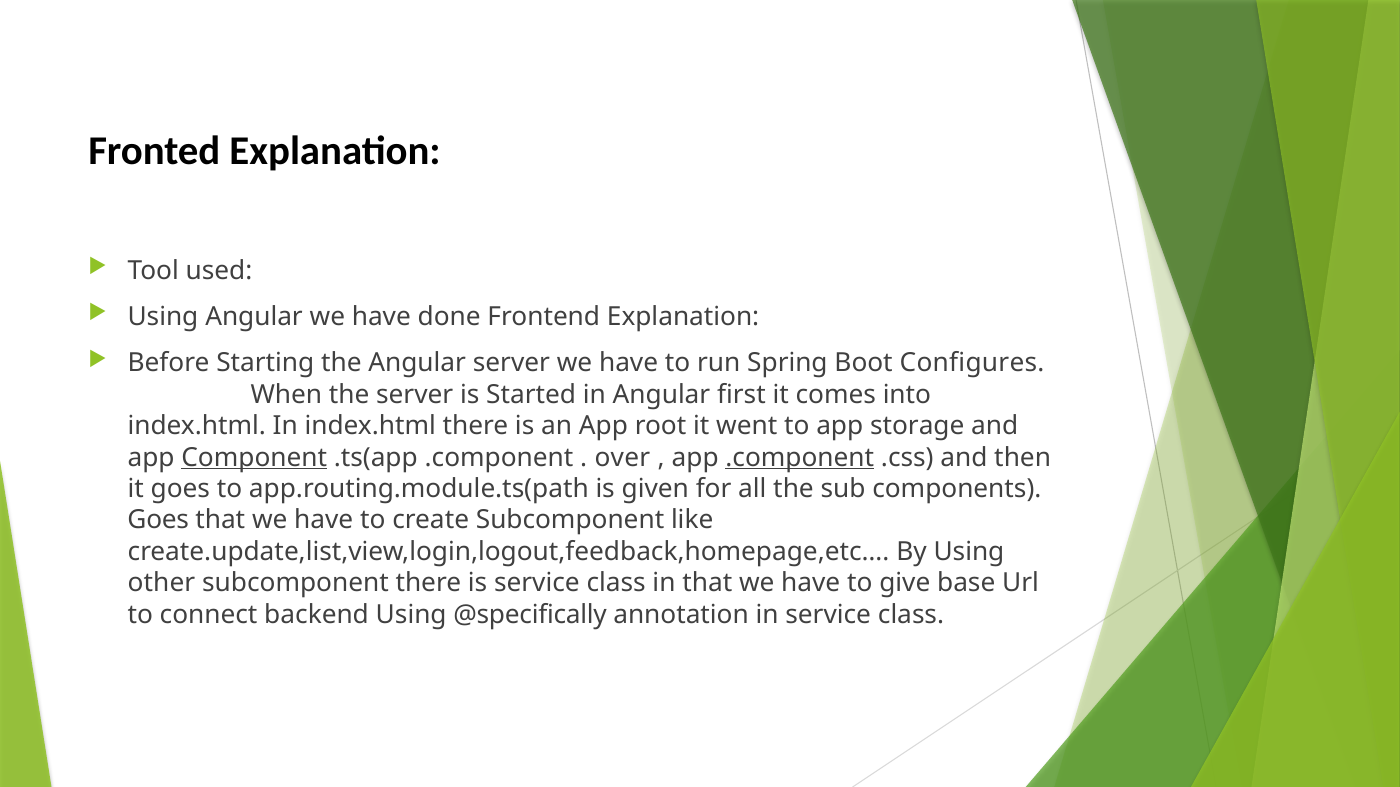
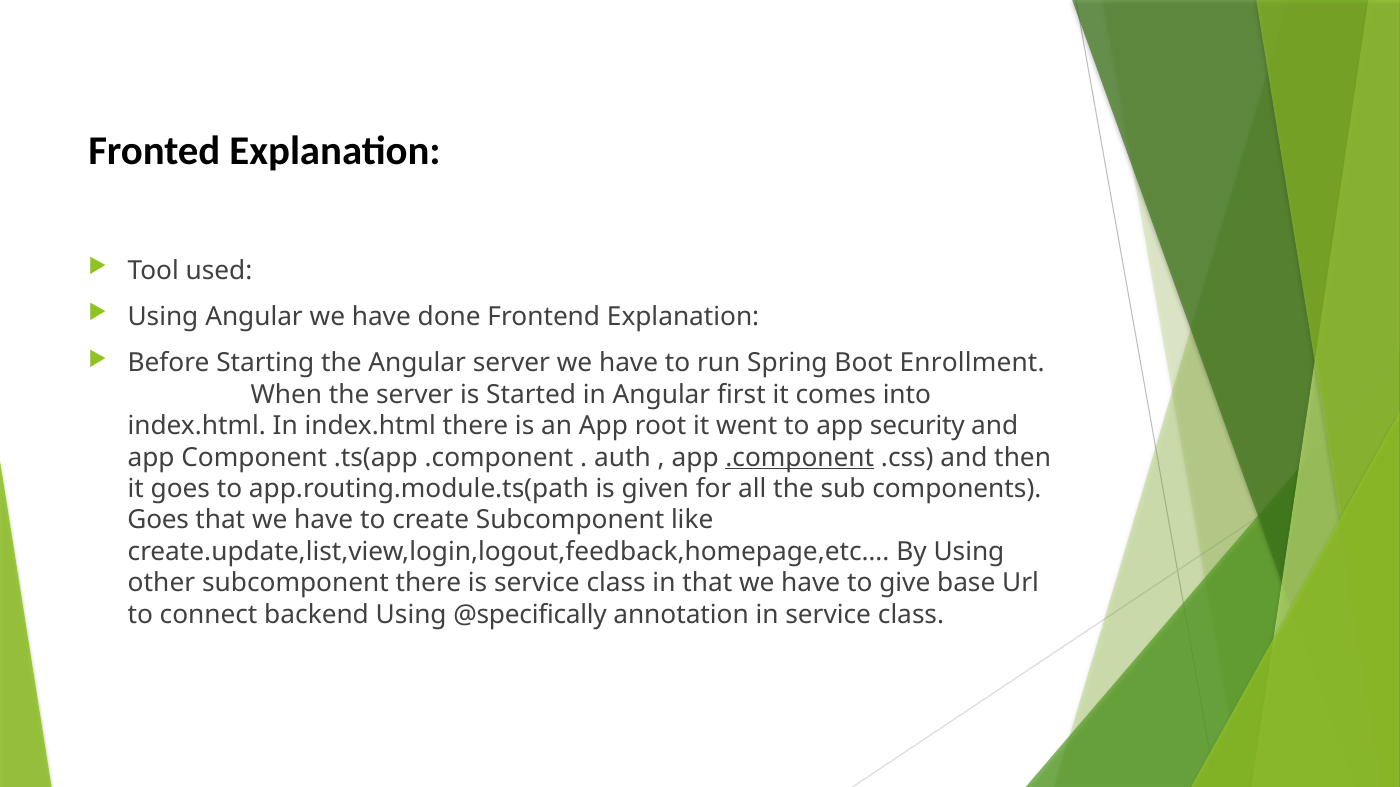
Configures: Configures -> Enrollment (972, 363)
storage: storage -> security (917, 426)
Component underline: present -> none (254, 458)
over: over -> auth (622, 458)
